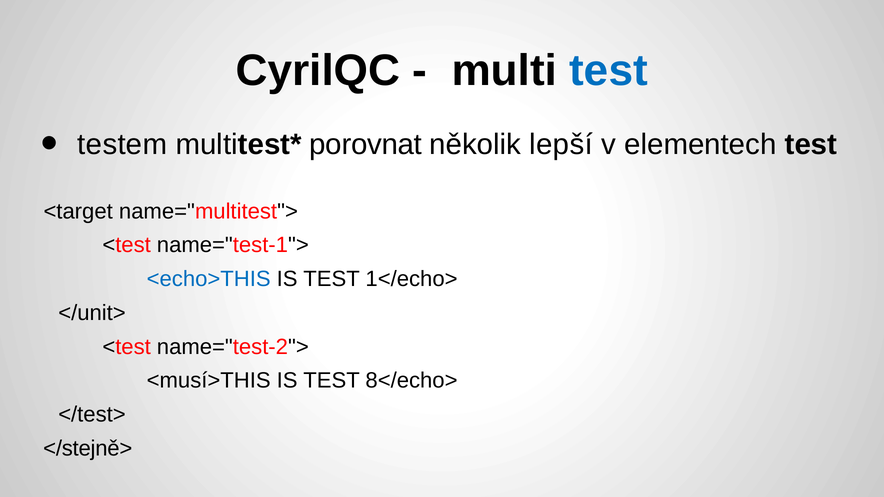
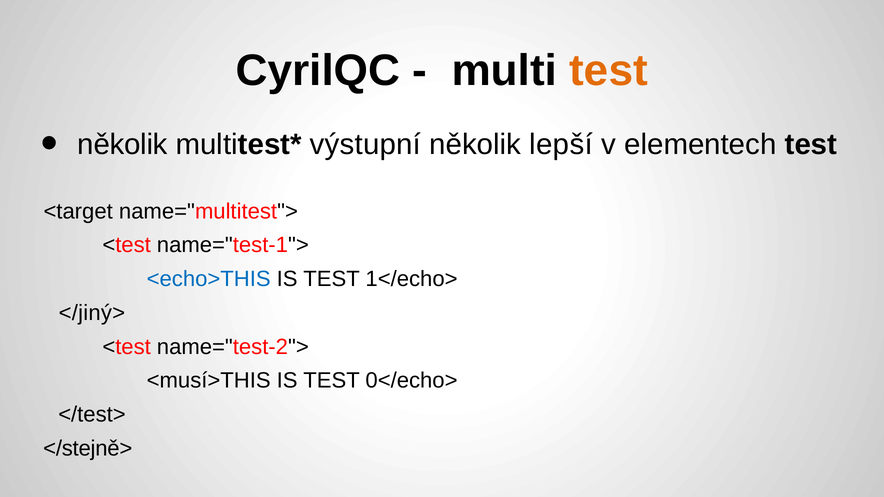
test colour: blue -> orange (609, 71)
testem: testem -> několik (123, 145)
porovnat: porovnat -> výstupní (365, 145)
</unit>: </unit> -> </jiný> (92, 313)
8</echo>: 8</echo> -> 0</echo> (412, 381)
